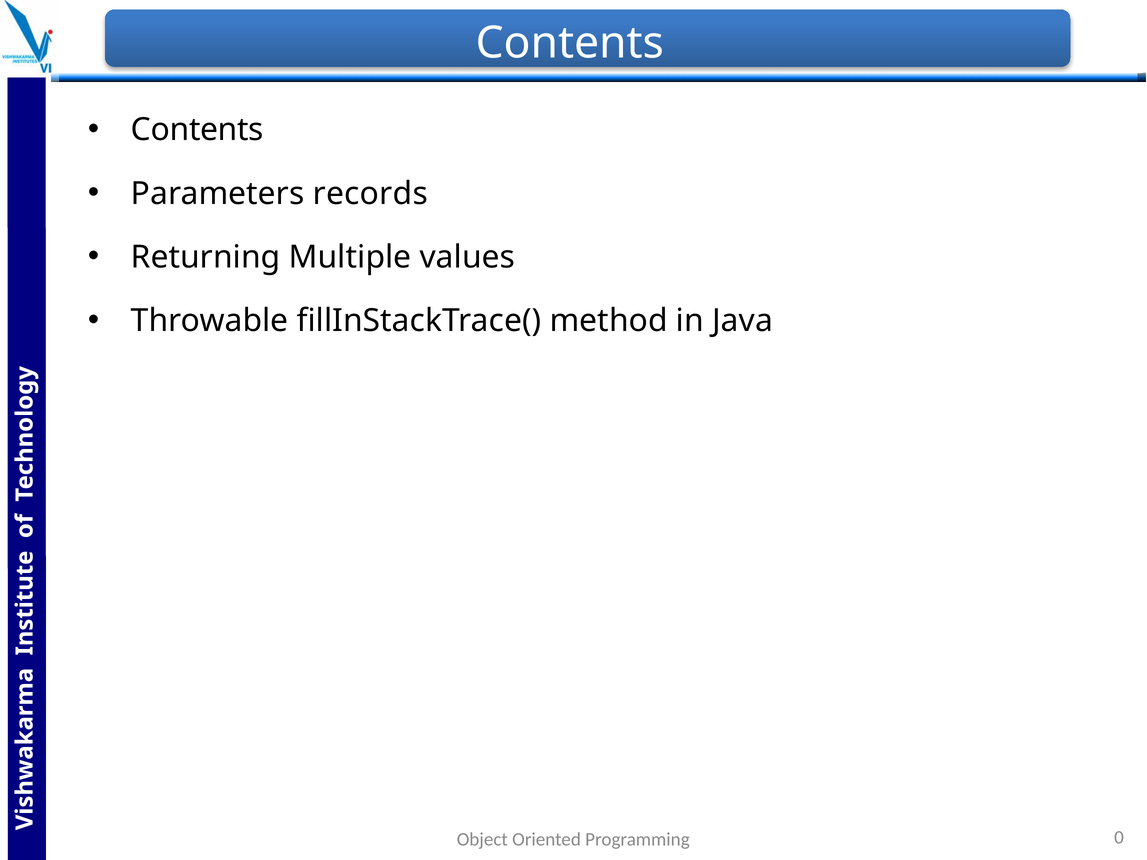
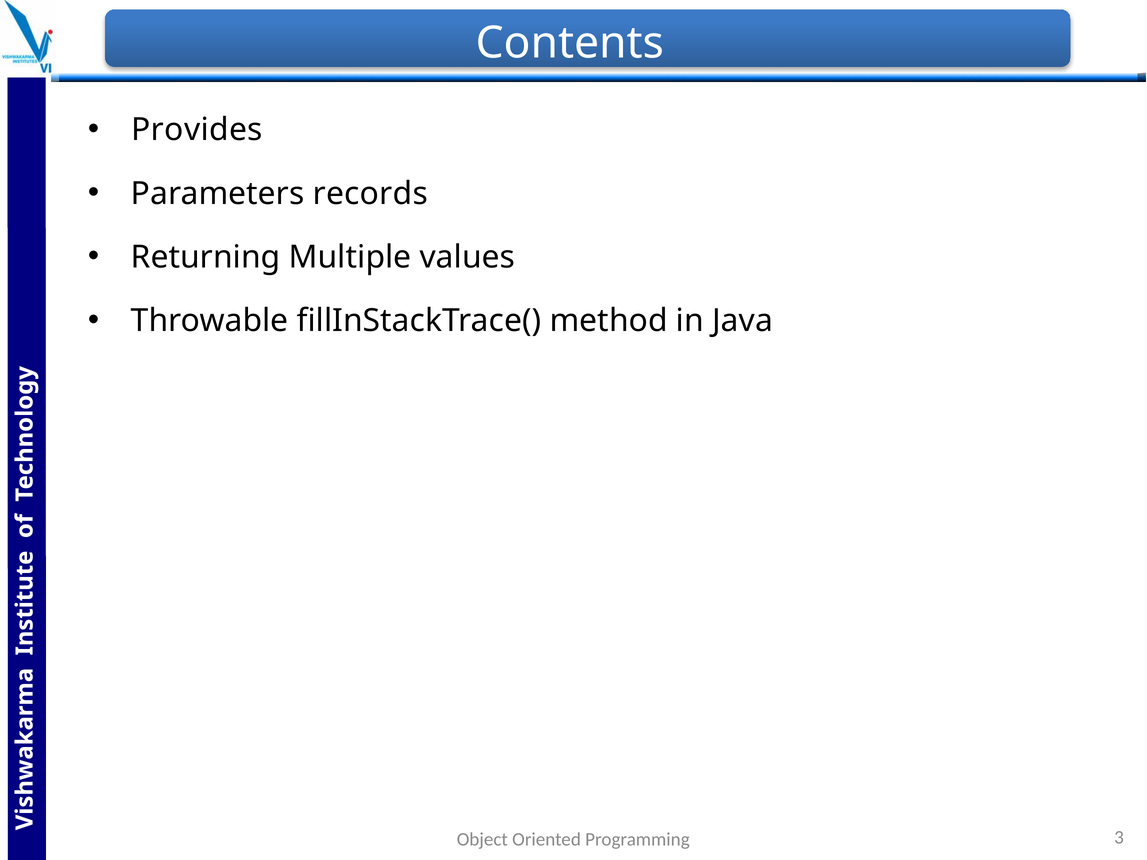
Contents: Contents -> Provides (197, 130)
0: 0 -> 3 (1119, 838)
